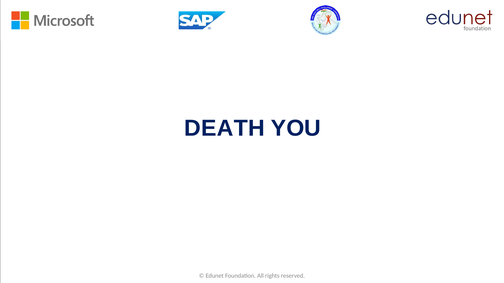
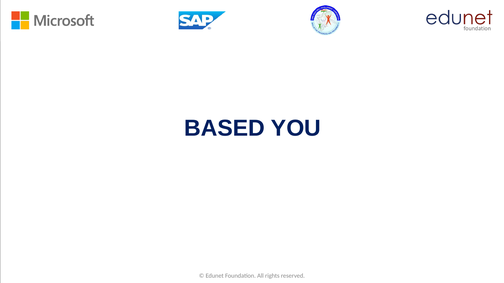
DEATH: DEATH -> BASED (225, 129)
